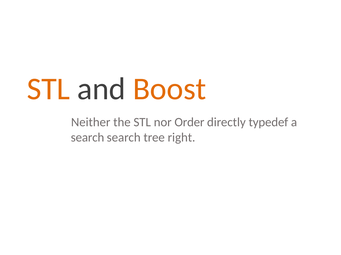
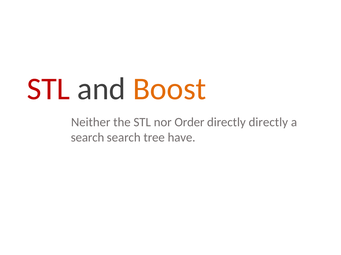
STL colour: orange -> red (48, 89)
directly typedef: typedef -> directly (268, 122)
right: right -> have (182, 138)
